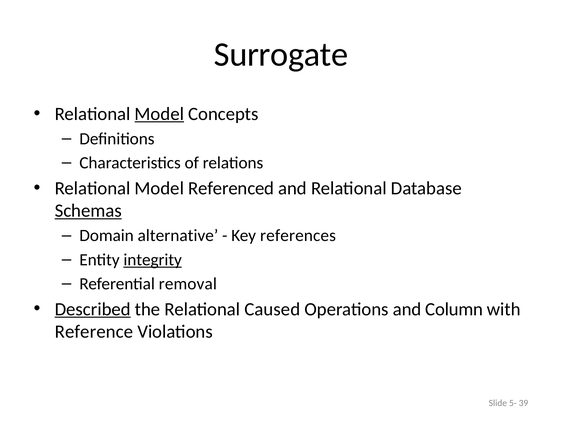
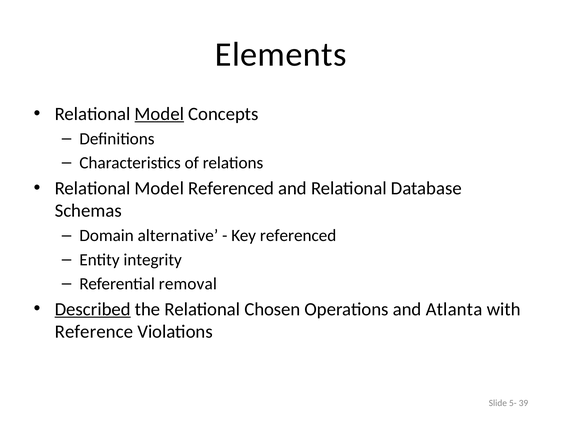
Surrogate: Surrogate -> Elements (281, 54)
Schemas underline: present -> none (88, 210)
Key references: references -> referenced (298, 235)
integrity underline: present -> none (153, 259)
Caused: Caused -> Chosen (272, 309)
Column: Column -> Atlanta (454, 309)
